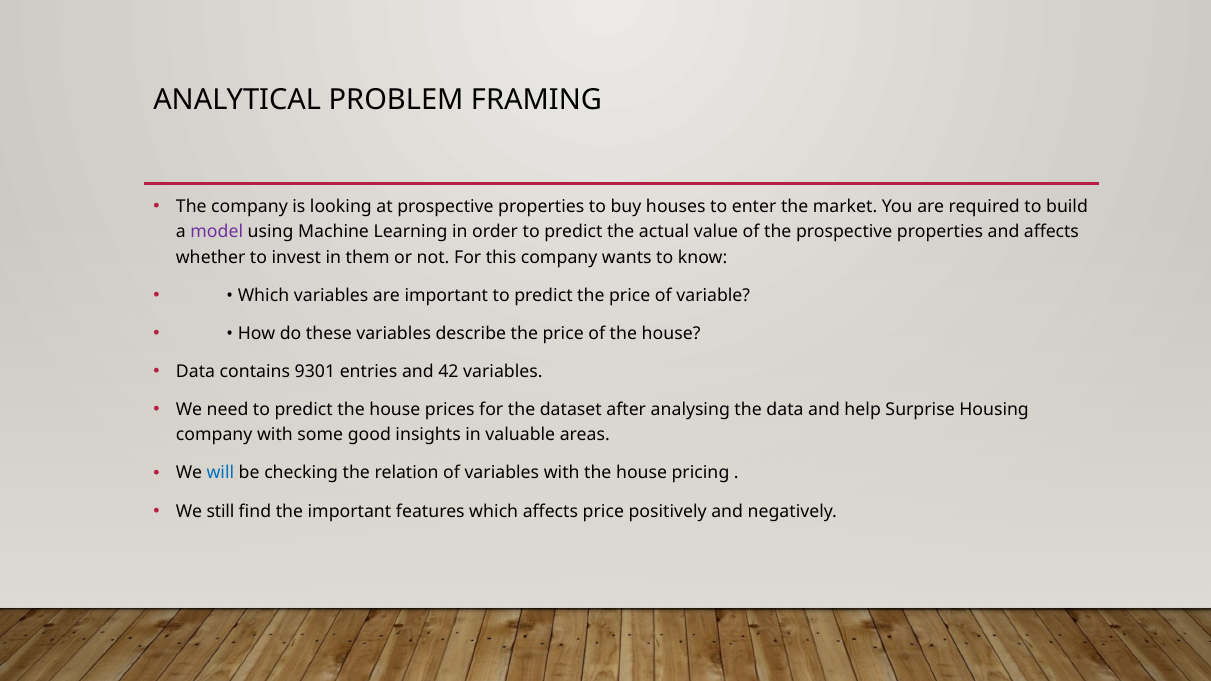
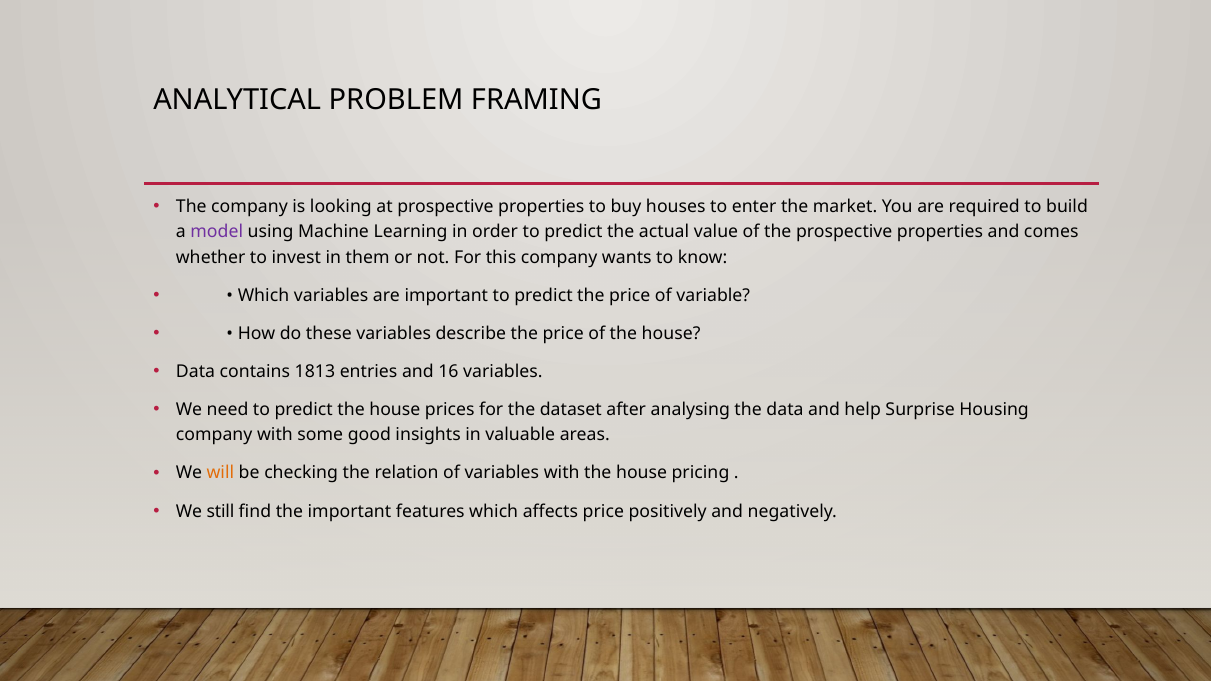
and affects: affects -> comes (1051, 232)
9301: 9301 -> 1813 (315, 372)
42: 42 -> 16 (448, 372)
will colour: blue -> orange (220, 473)
